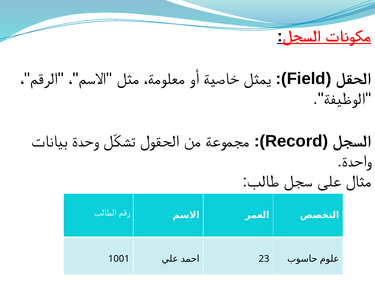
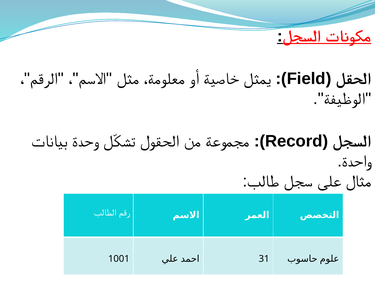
23: 23 -> 31 (264, 259)
